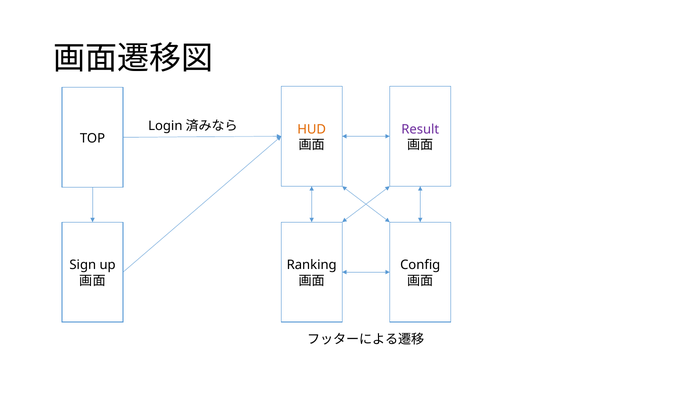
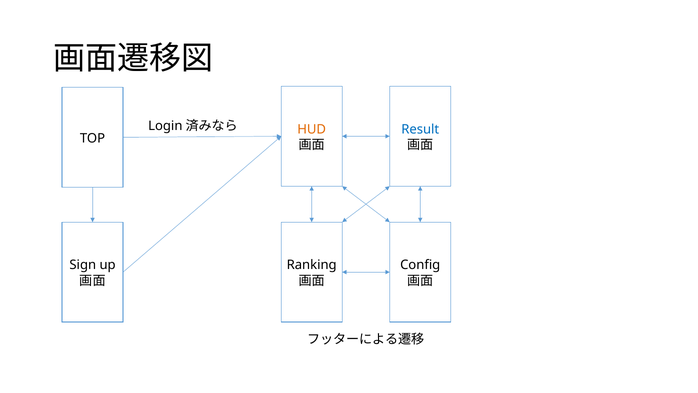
Result colour: purple -> blue (420, 129)
